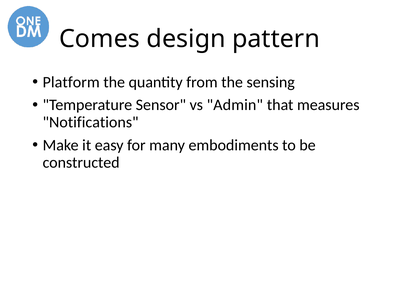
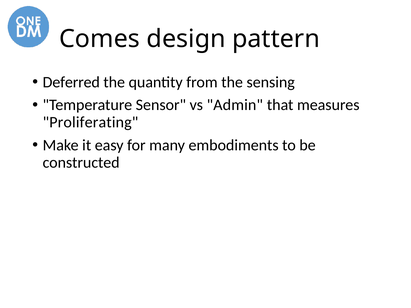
Platform: Platform -> Deferred (71, 82)
Notifications: Notifications -> Proliferating (91, 122)
